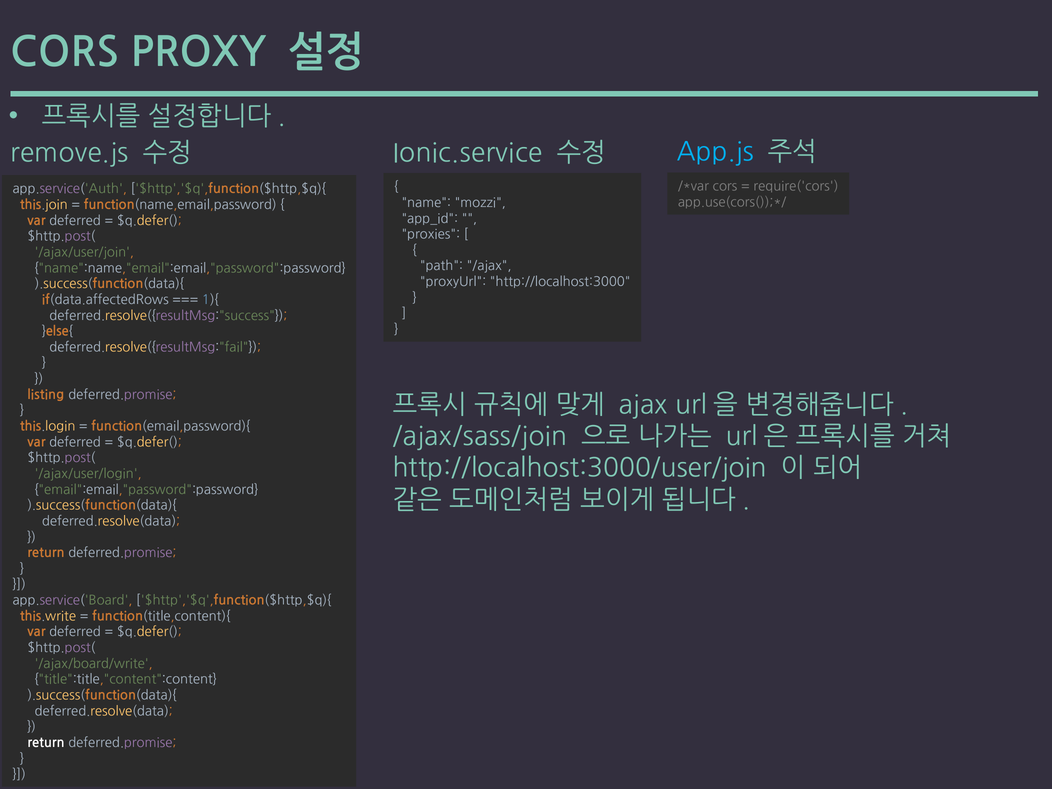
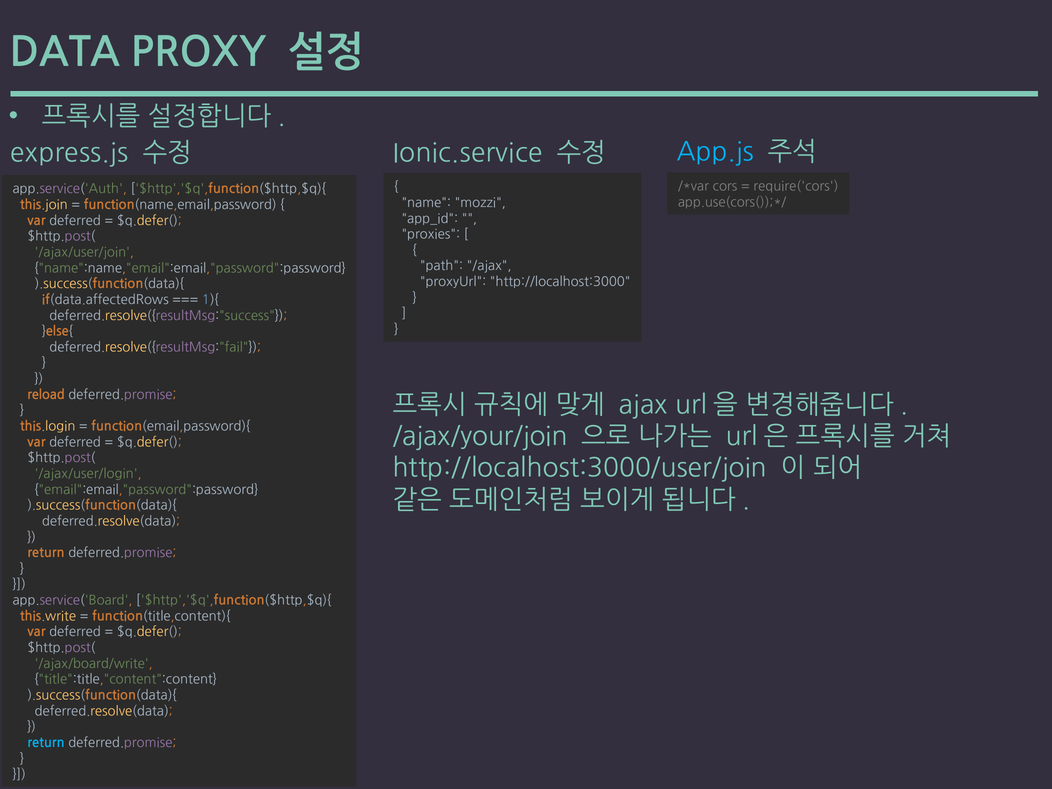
CORS: CORS -> DATA (65, 53)
remove.js: remove.js -> express.js (69, 153)
listing: listing -> reload (46, 395)
/ajax/sass/join: /ajax/sass/join -> /ajax/your/join (480, 437)
return colour: white -> light blue (46, 743)
